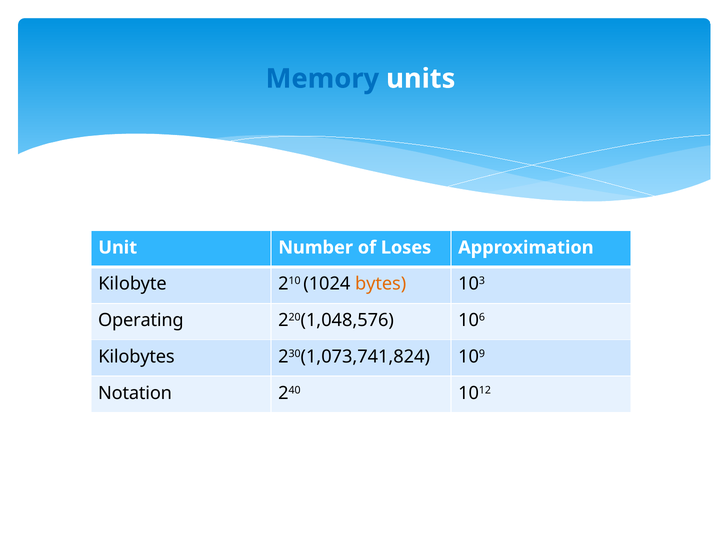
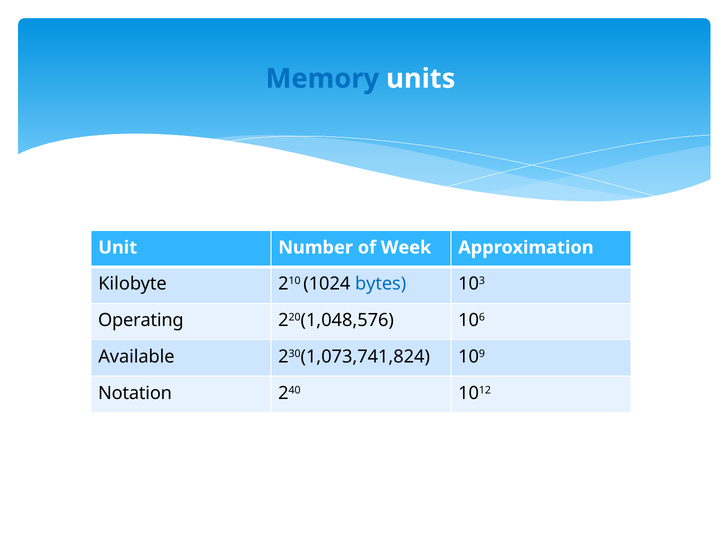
Loses: Loses -> Week (406, 248)
bytes colour: orange -> blue (381, 284)
Kilobytes: Kilobytes -> Available (136, 357)
